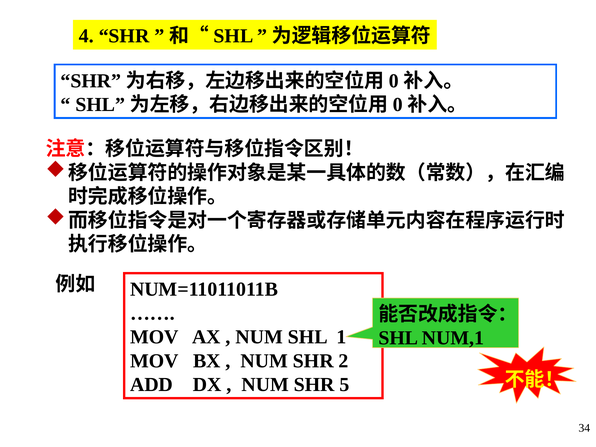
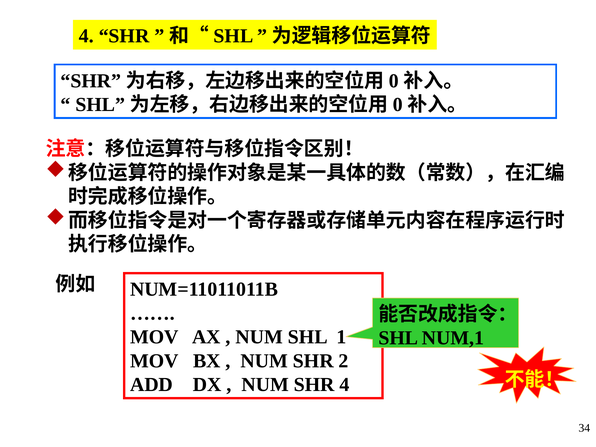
SHR 5: 5 -> 4 (345, 385)
